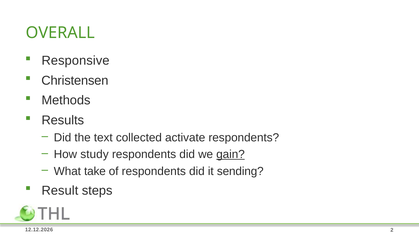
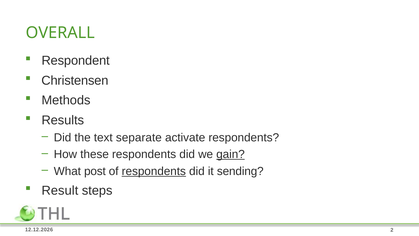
Responsive: Responsive -> Respondent (76, 61)
collected: collected -> separate (139, 137)
study: study -> these (95, 154)
take: take -> post (95, 171)
respondents underline: none -> present (154, 171)
